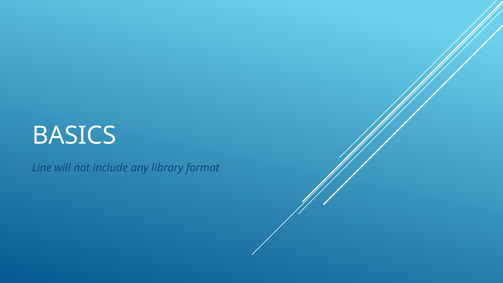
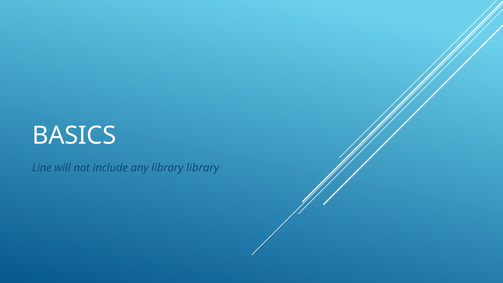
library format: format -> library (203, 168)
